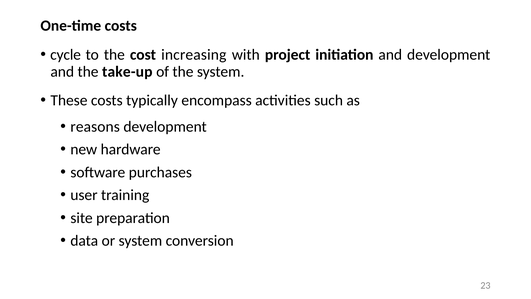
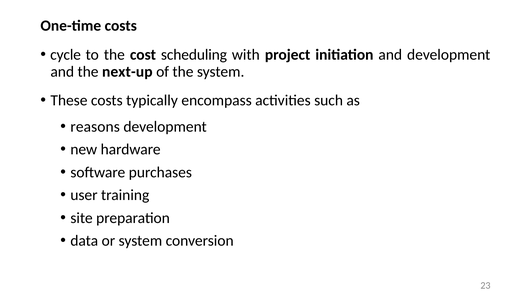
increasing: increasing -> scheduling (194, 55)
take-up: take-up -> next-up (127, 71)
